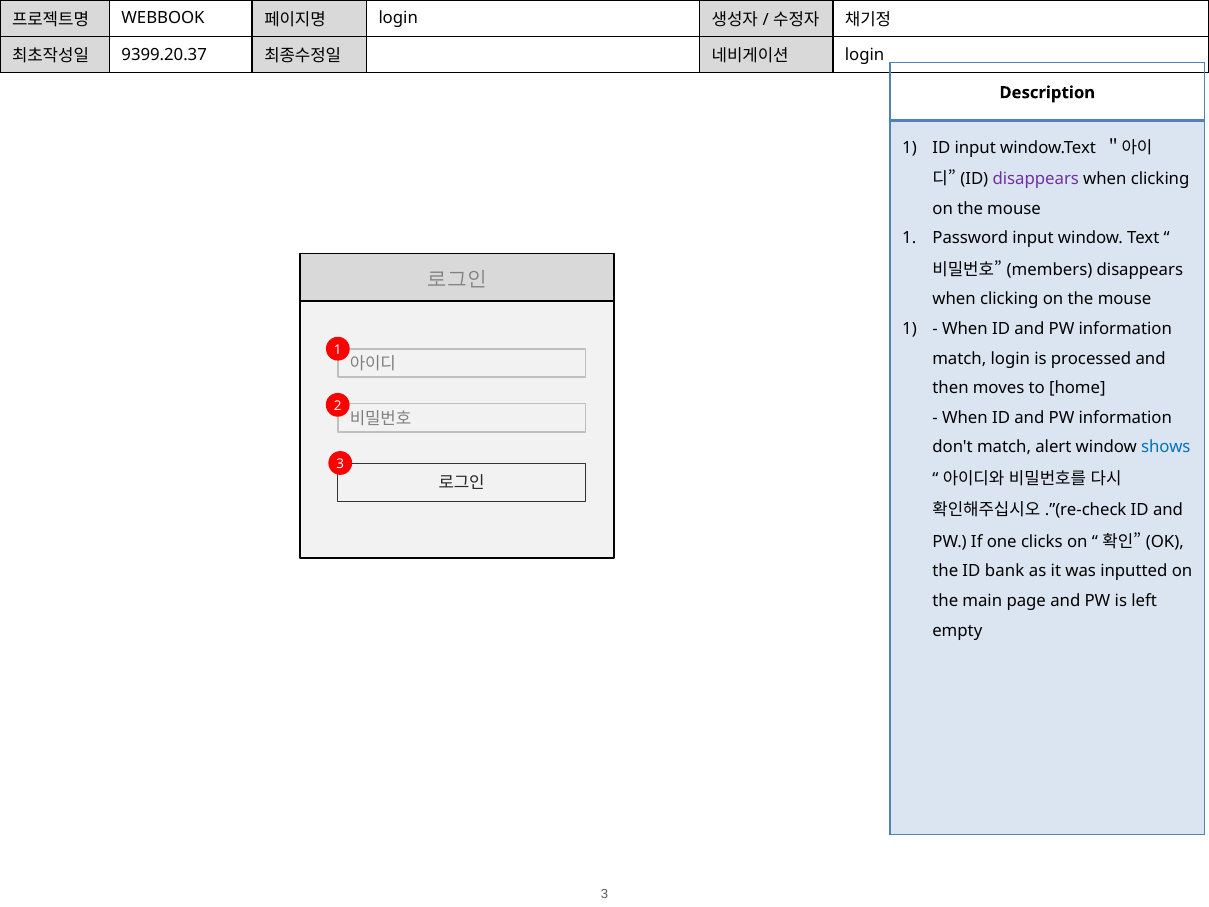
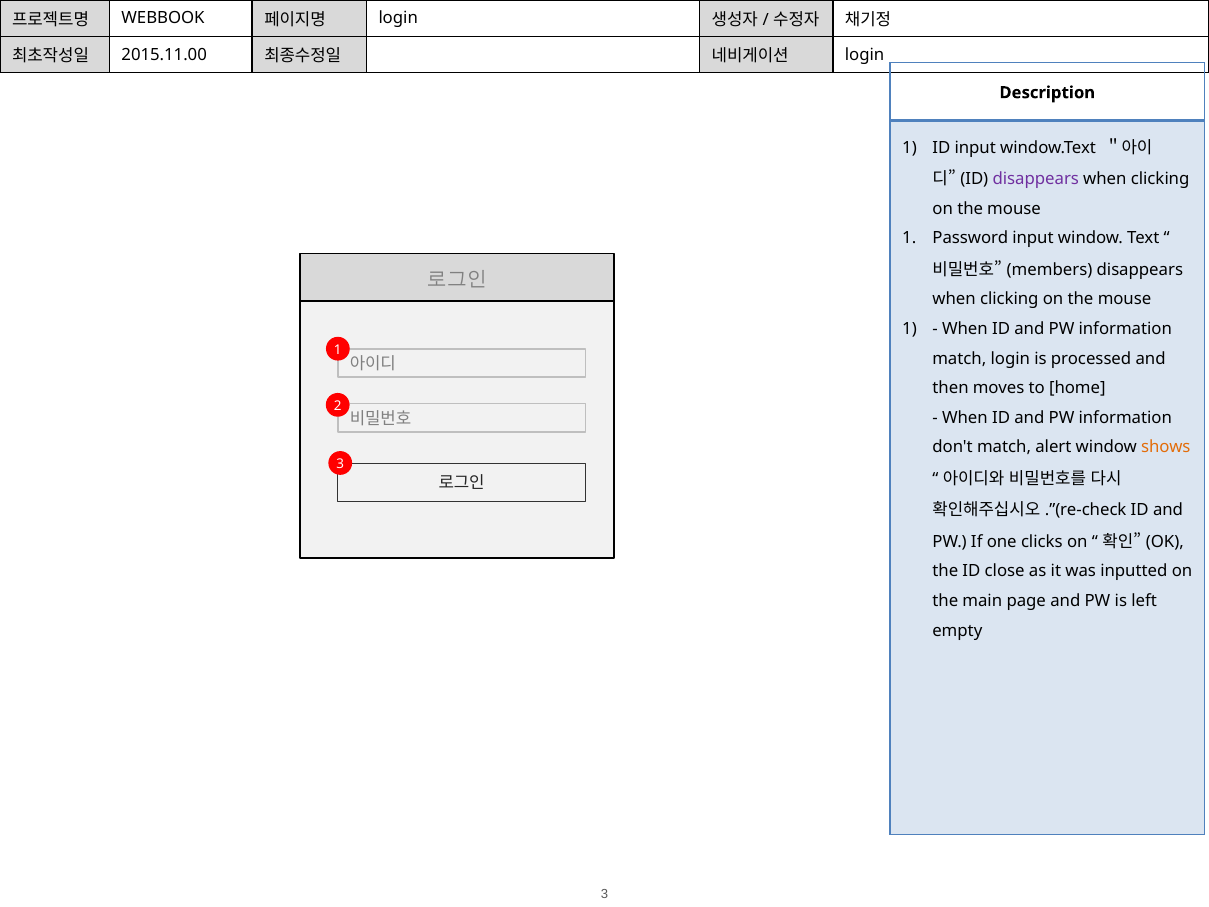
9399.20.37: 9399.20.37 -> 2015.11.00 (164, 55)
shows colour: blue -> orange (1166, 447)
bank: bank -> close (1005, 571)
